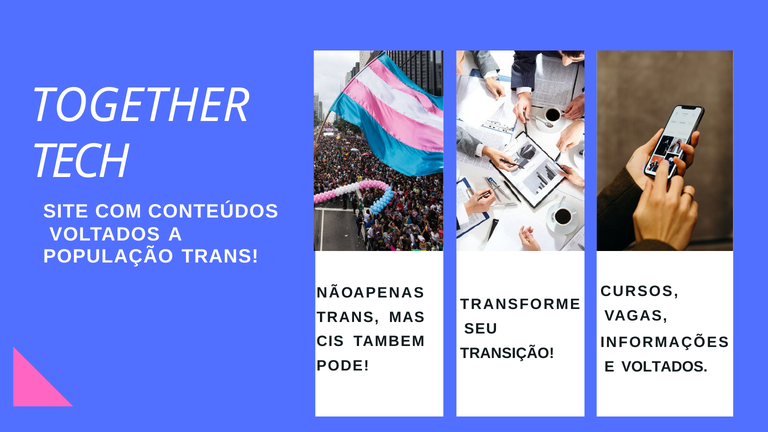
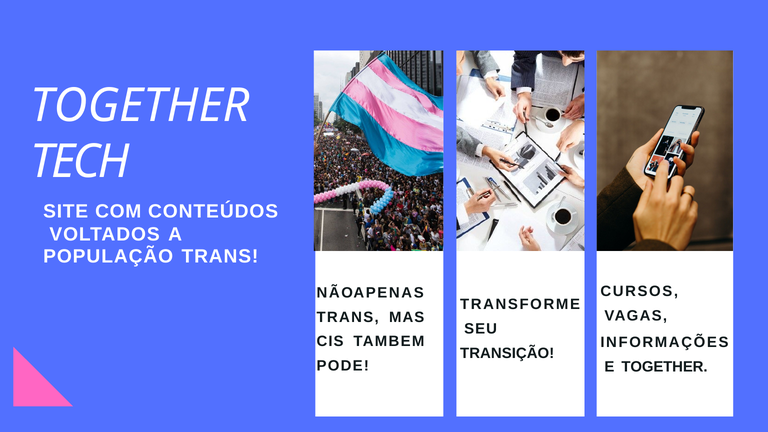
E VOLTADOS: VOLTADOS -> TOGETHER (664, 367)
